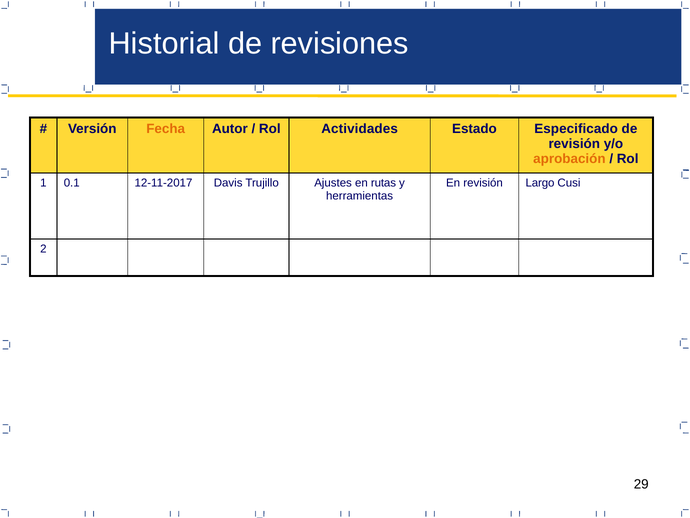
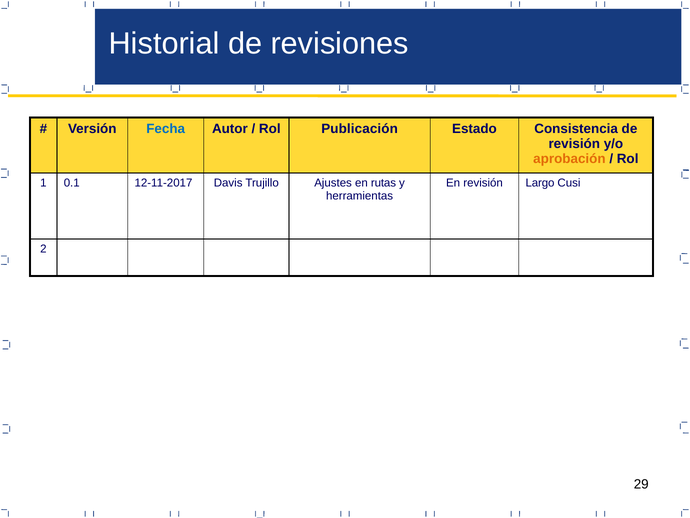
Fecha colour: orange -> blue (166, 129)
Actividades: Actividades -> Publicación (360, 129)
Especificado: Especificado -> Consistencia (576, 129)
